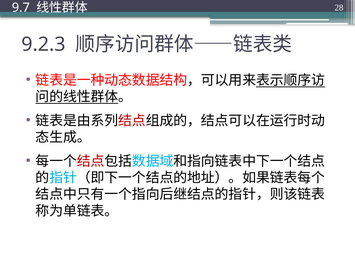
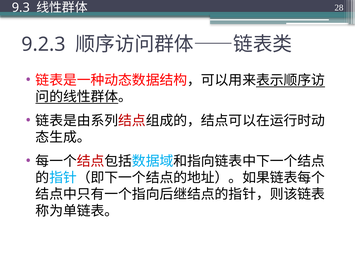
9.7: 9.7 -> 9.3 (21, 8)
